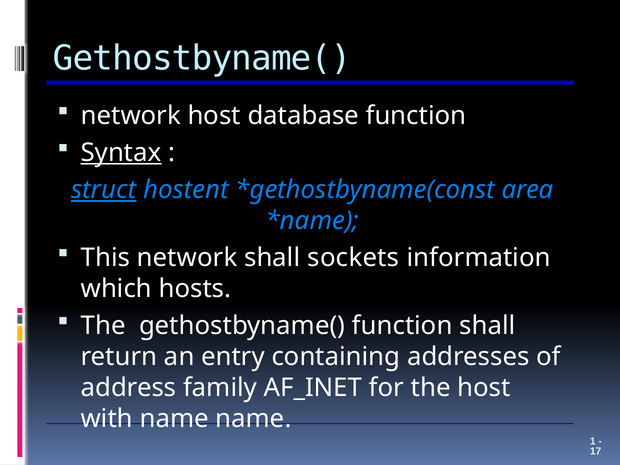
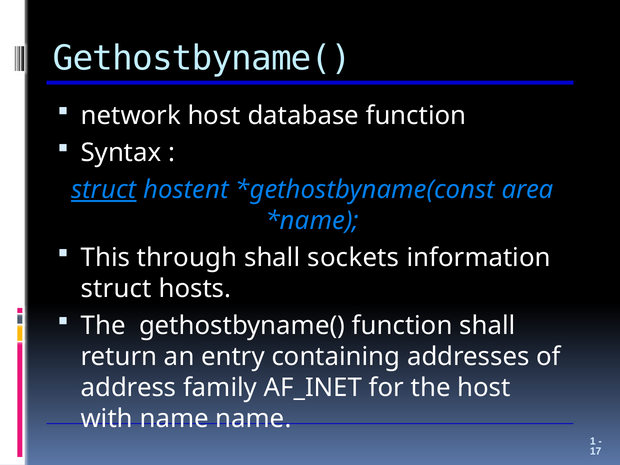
Syntax underline: present -> none (121, 153)
This network: network -> through (187, 258)
which: which -> struct (116, 289)
